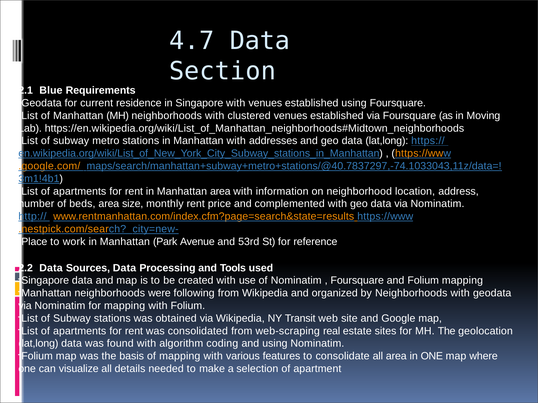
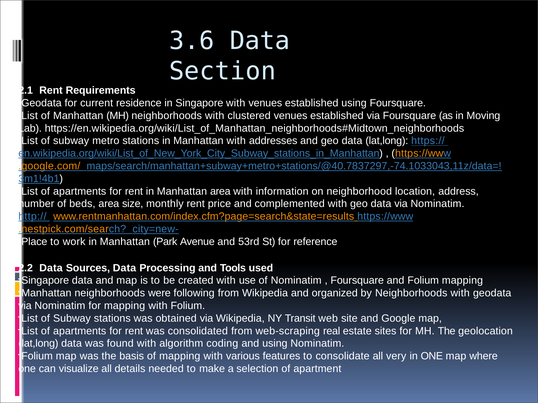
4.7: 4.7 -> 3.6 (192, 41)
2.1 Blue: Blue -> Rent (51, 91)
all area: area -> very (396, 357)
